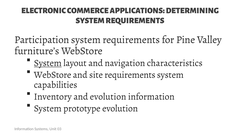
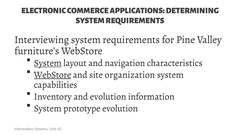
Participation: Participation -> Interviewing (42, 40)
WebStore underline: none -> present (53, 75)
site requirements: requirements -> organization (130, 75)
